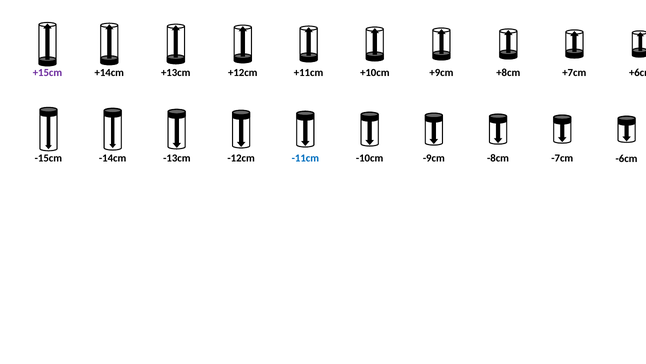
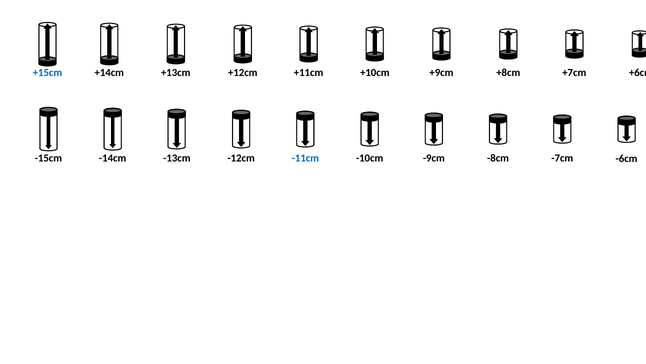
+15cm colour: purple -> blue (47, 73)
